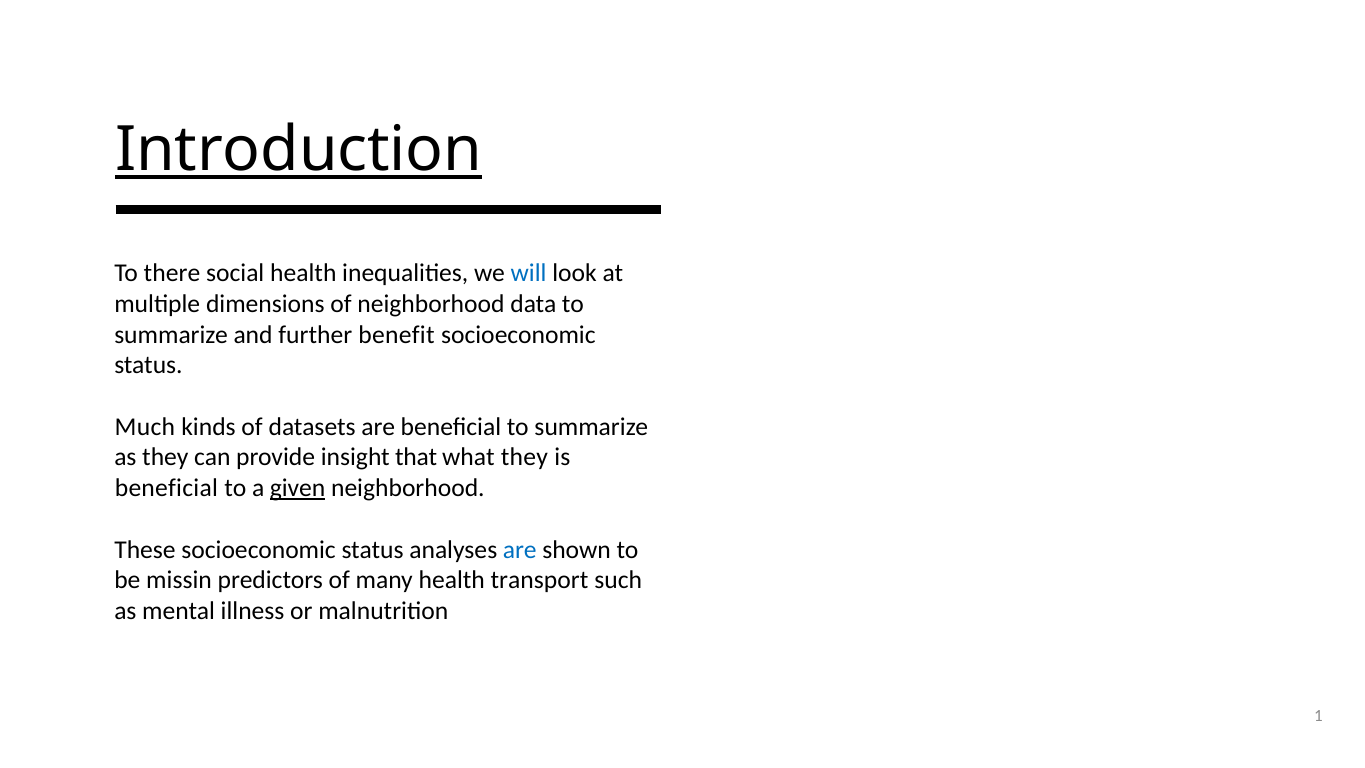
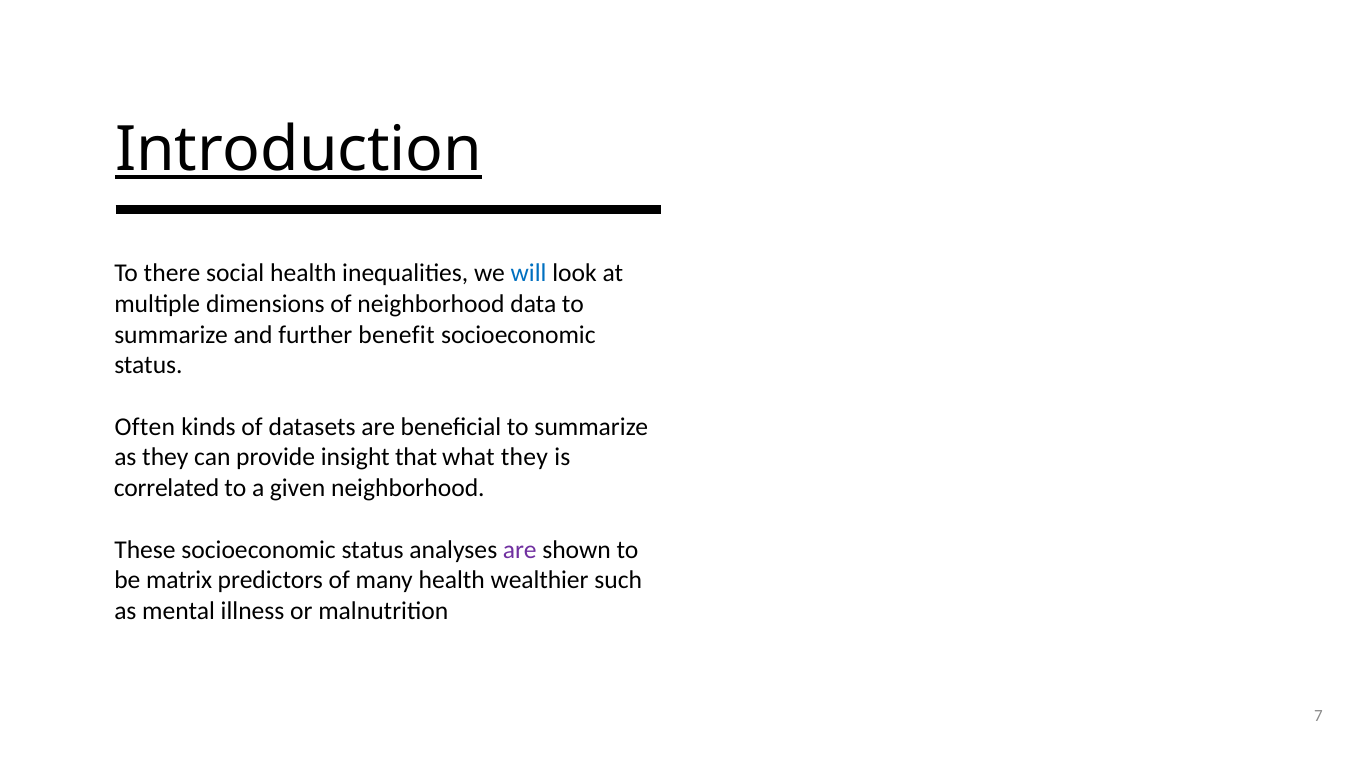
Much: Much -> Often (145, 427)
beneficial: beneficial -> correlated (167, 488)
given underline: present -> none (298, 488)
are colour: blue -> purple (520, 549)
missin: missin -> matrix (179, 580)
transport: transport -> wealthier (540, 580)
1: 1 -> 7 (1319, 716)
